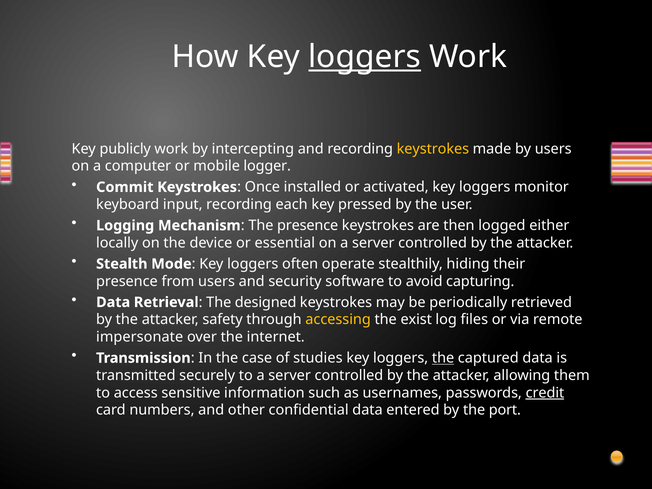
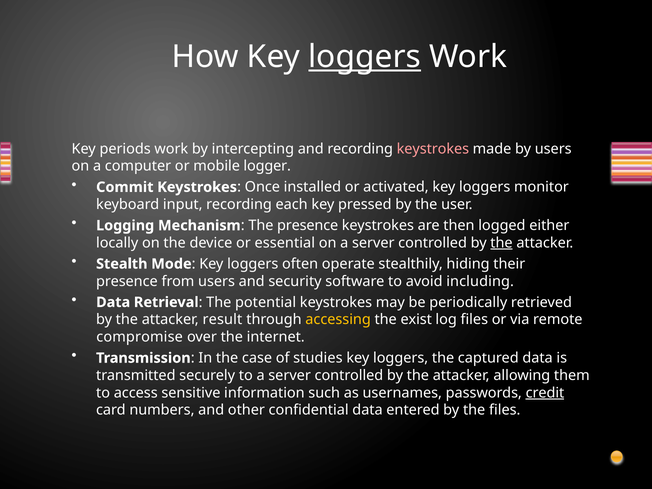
publicly: publicly -> periods (125, 149)
keystrokes colour: yellow -> pink (433, 149)
the underline: none -> present (501, 243)
capturing: capturing -> including (480, 281)
designed: designed -> potential (266, 302)
safety: safety -> result (222, 320)
impersonate: impersonate -> compromise (140, 337)
the underline: present -> none (443, 358)
the port: port -> files (505, 410)
